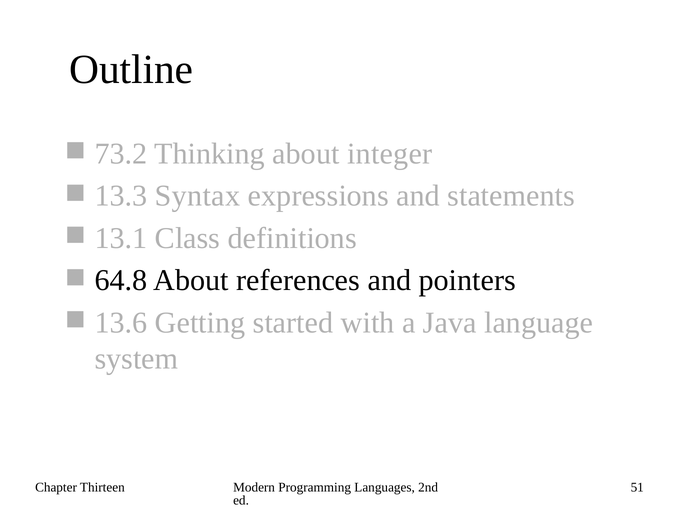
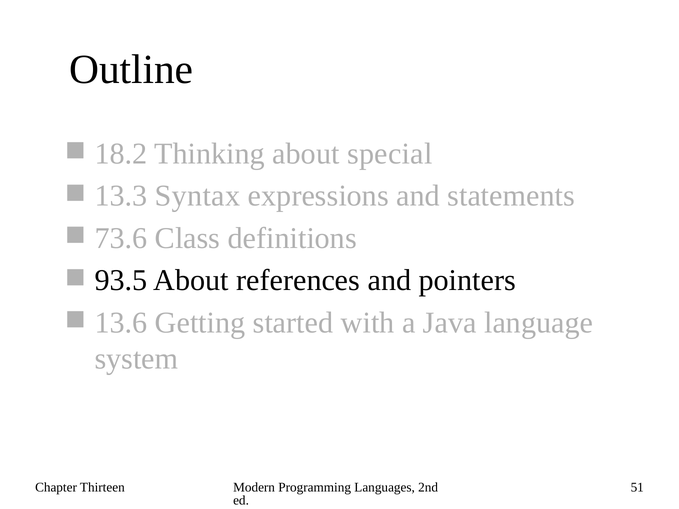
73.2: 73.2 -> 18.2 (121, 154)
integer: integer -> special (390, 154)
13.1: 13.1 -> 73.6 (121, 238)
64.8: 64.8 -> 93.5 (121, 281)
